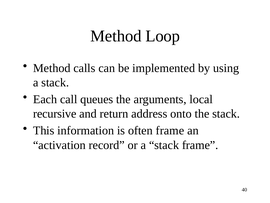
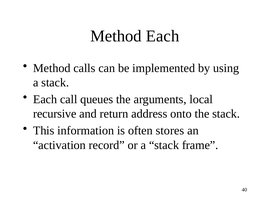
Method Loop: Loop -> Each (163, 36)
often frame: frame -> stores (170, 130)
